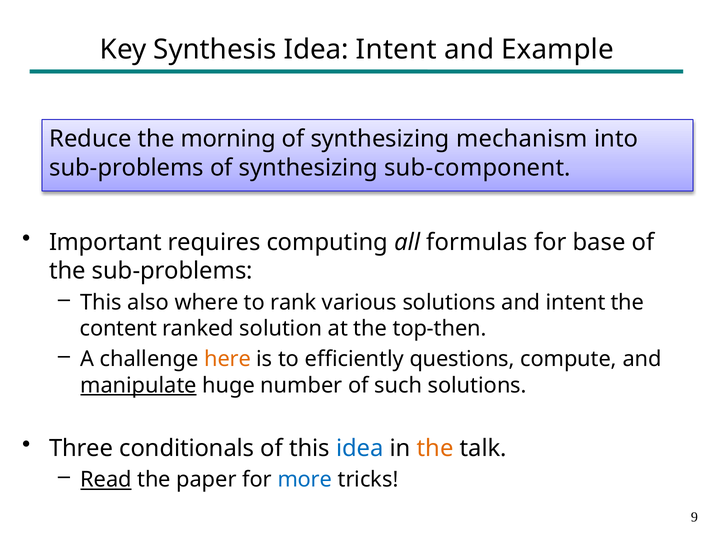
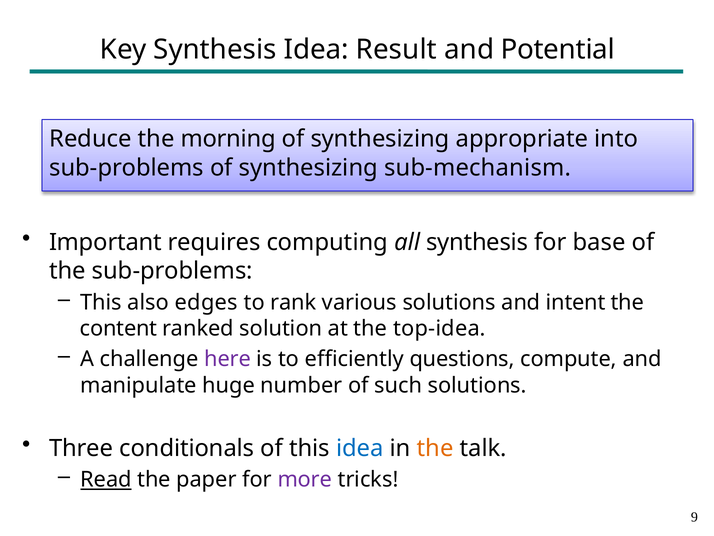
Idea Intent: Intent -> Result (396, 50)
Example: Example -> Potential (558, 50)
mechanism: mechanism -> appropriate (522, 139)
sub-component: sub-component -> sub-mechanism (478, 168)
all formulas: formulas -> synthesis (477, 242)
where: where -> edges (206, 302)
top-then: top-then -> top-idea (439, 328)
here colour: orange -> purple (228, 359)
manipulate underline: present -> none (138, 385)
more colour: blue -> purple (305, 479)
